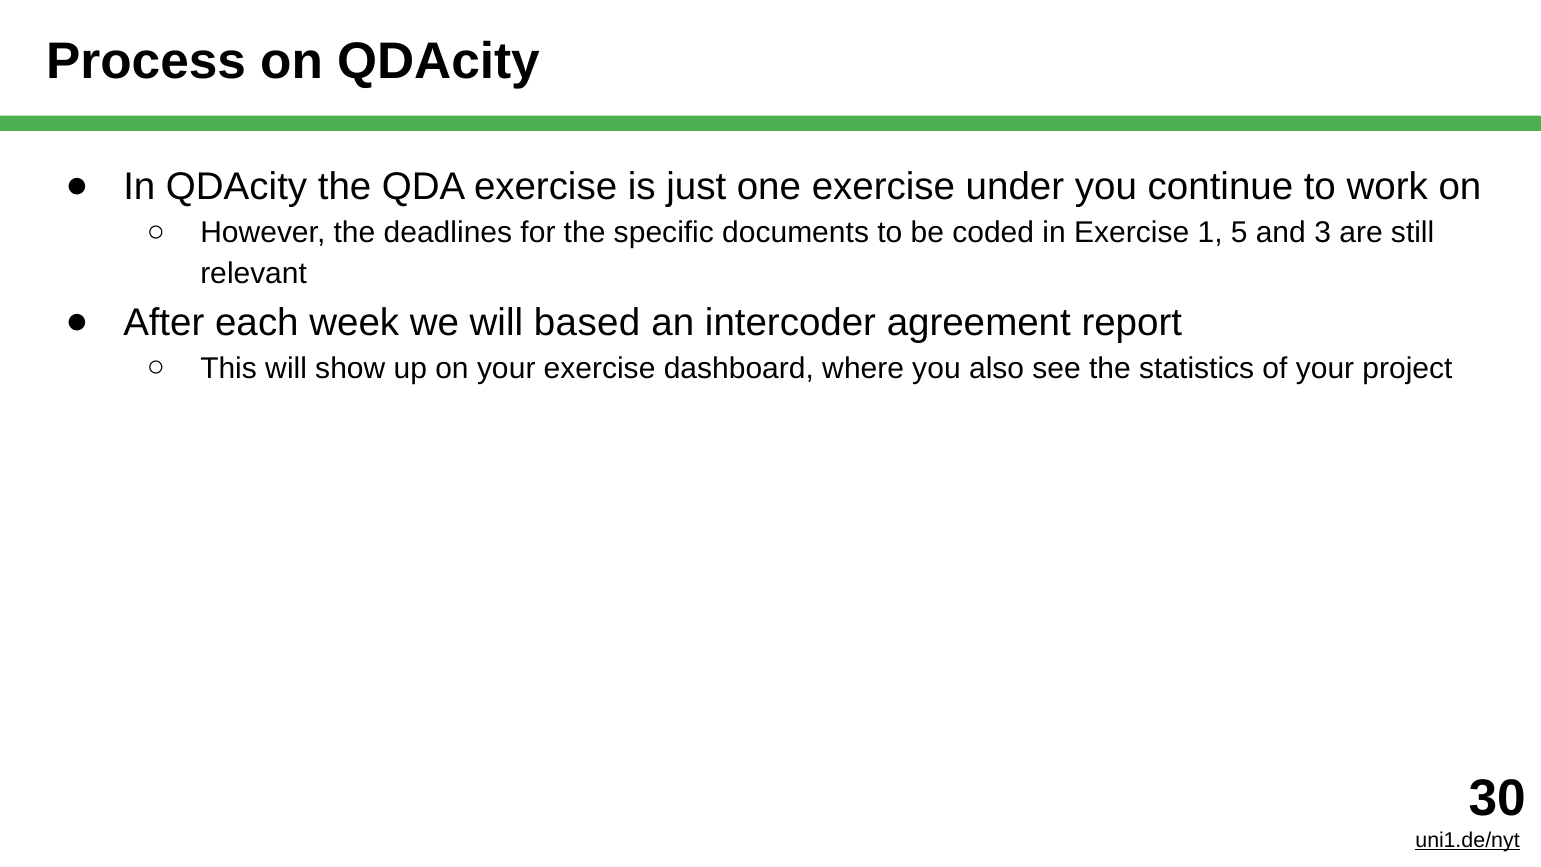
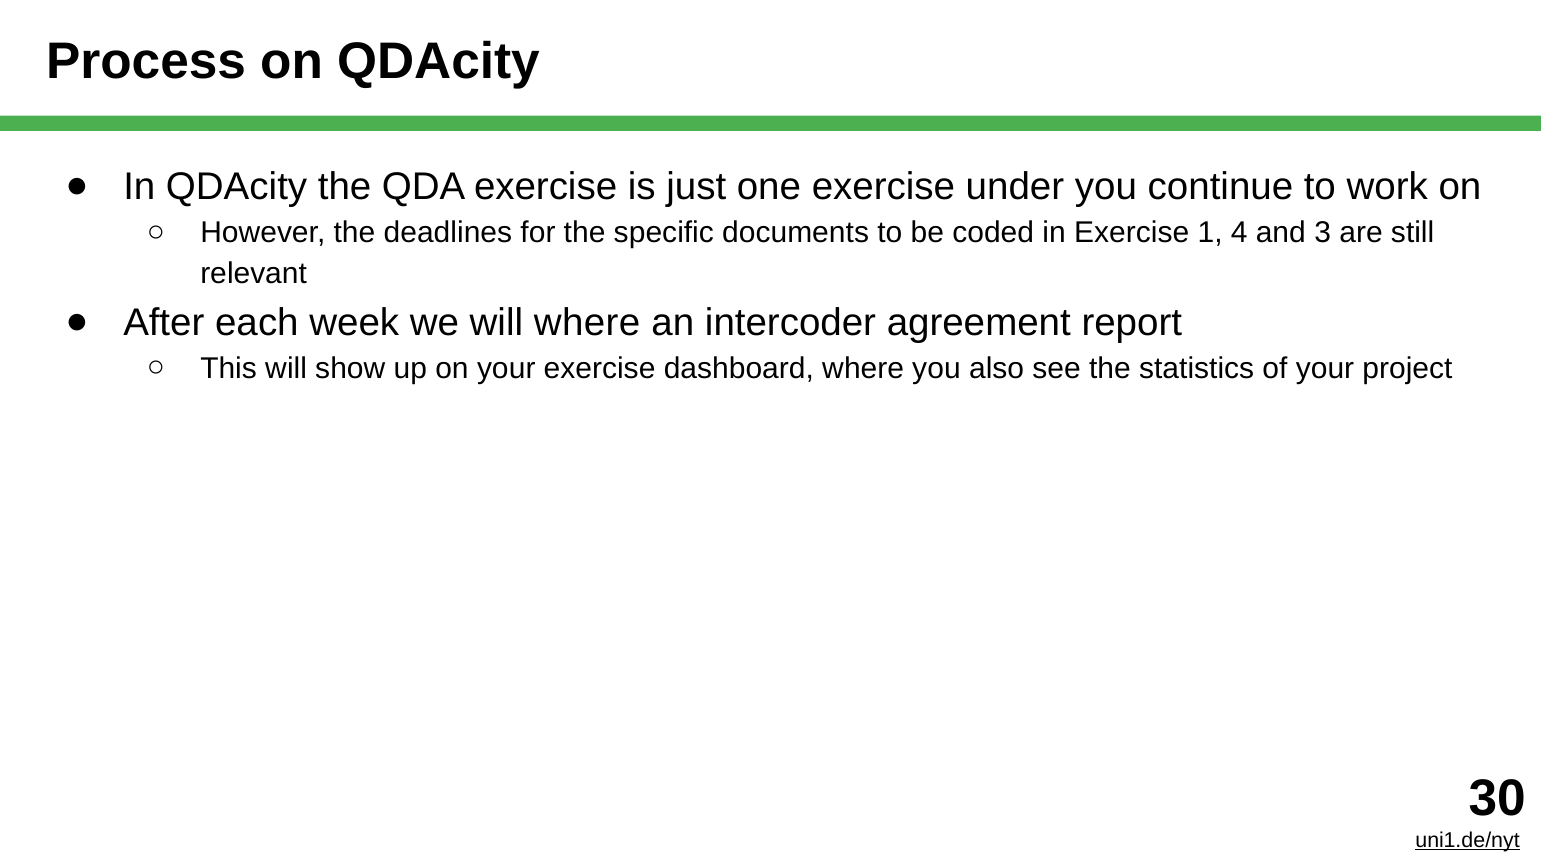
5: 5 -> 4 (1239, 233)
will based: based -> where (587, 323)
